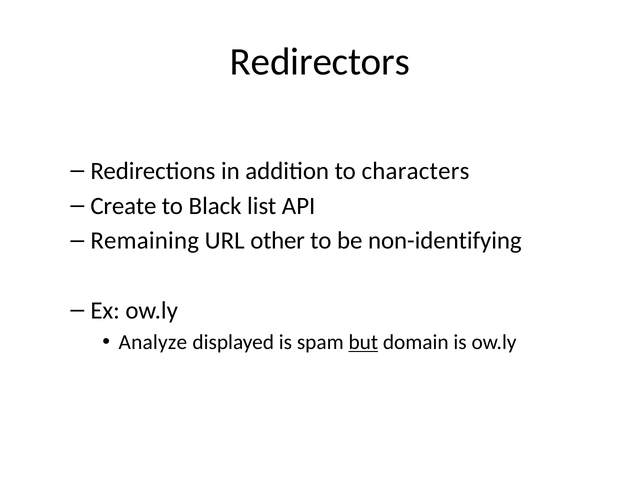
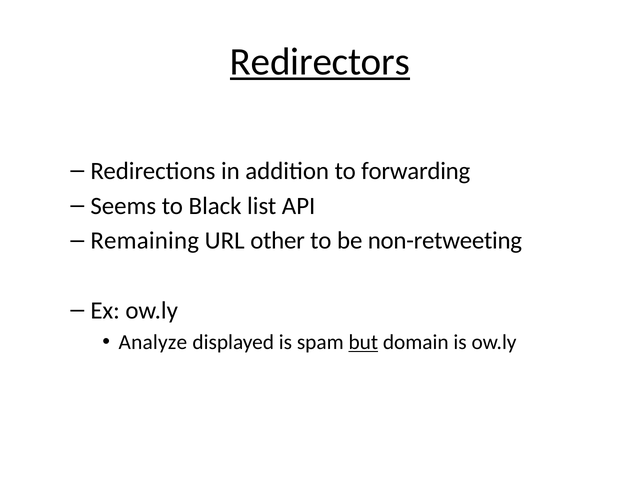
Redirectors underline: none -> present (320, 62)
characters: characters -> forwarding (416, 171)
Create: Create -> Seems (123, 206)
non-identifying: non-identifying -> non-retweeting (445, 241)
